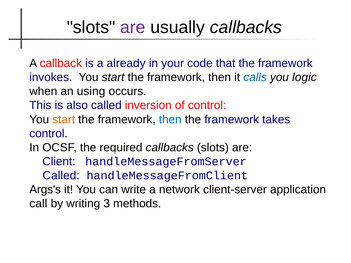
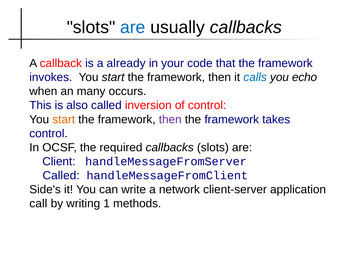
are colour: purple -> blue (133, 27)
logic: logic -> echo (305, 77)
using: using -> many (91, 91)
then colour: blue -> purple (170, 120)
Args's: Args's -> Side's (45, 190)
3: 3 -> 1 (107, 204)
